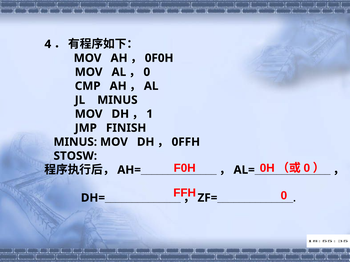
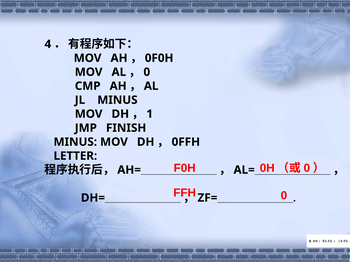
STOSW: STOSW -> LETTER (75, 156)
